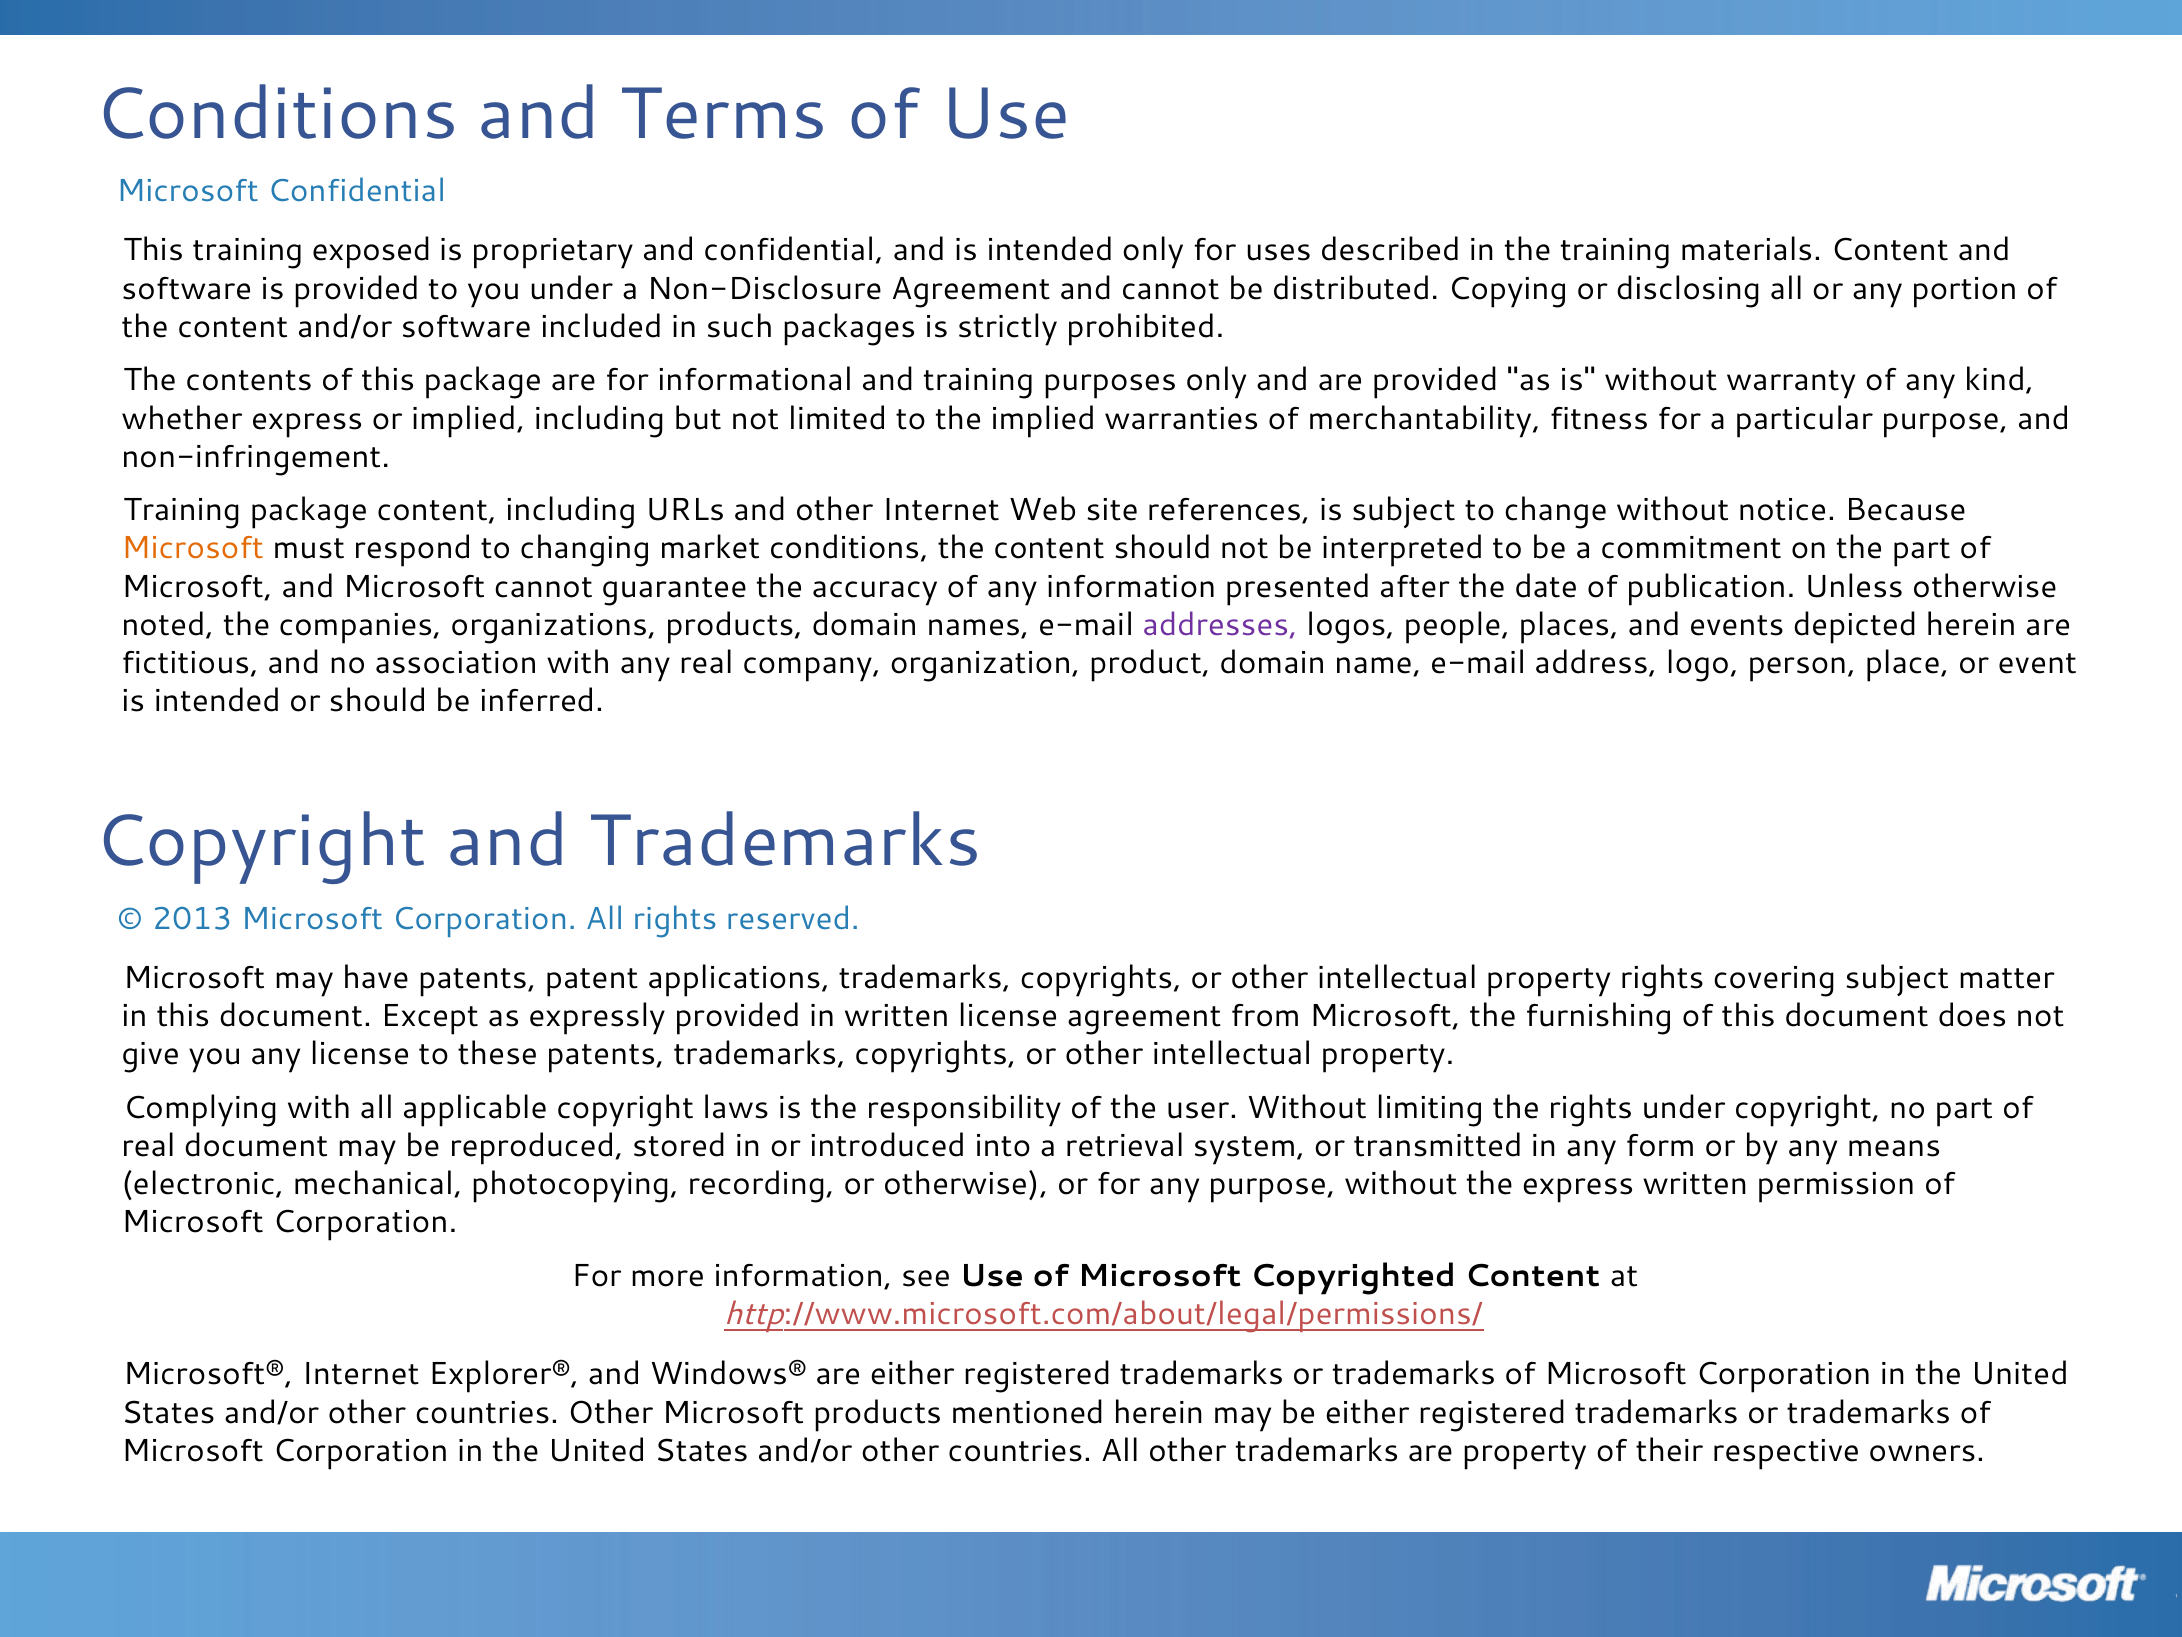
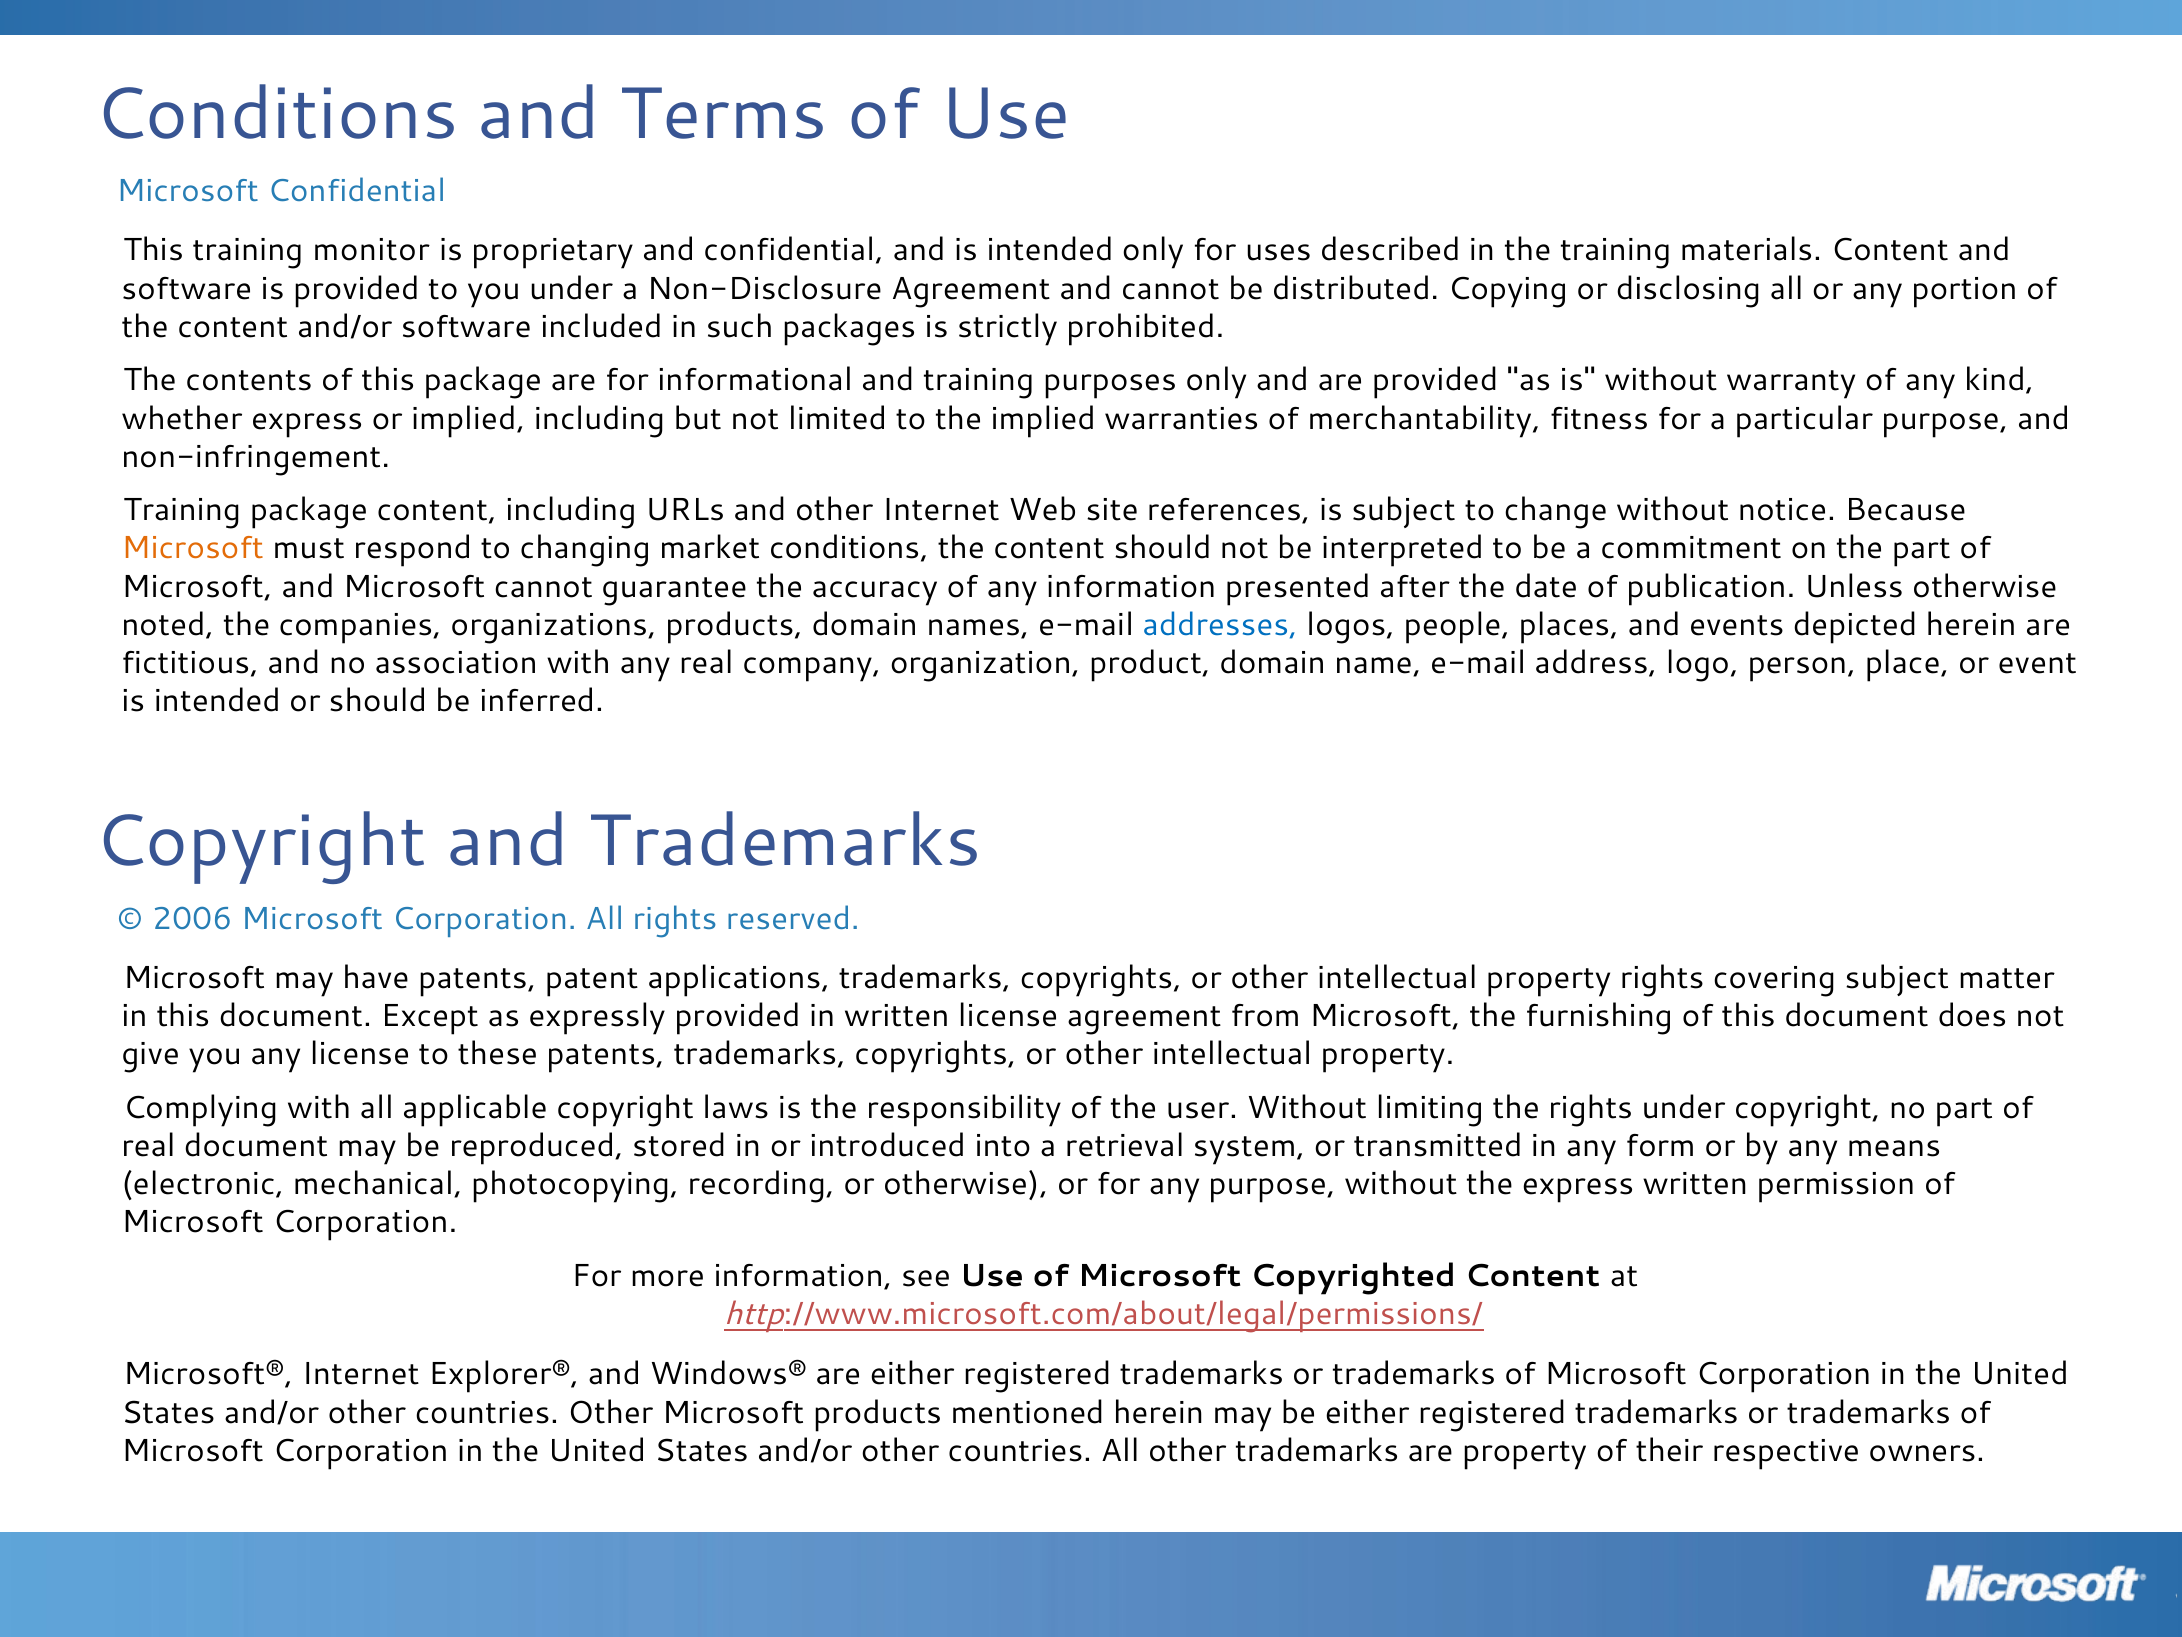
exposed: exposed -> monitor (371, 250)
addresses colour: purple -> blue (1220, 625)
2013: 2013 -> 2006 (192, 918)
